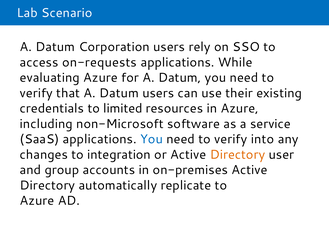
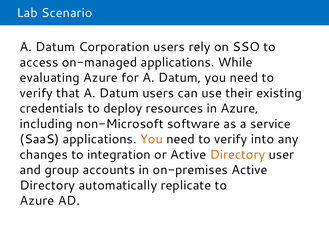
on-requests: on-requests -> on-managed (100, 62)
limited: limited -> deploy (123, 108)
You colour: blue -> orange (151, 139)
